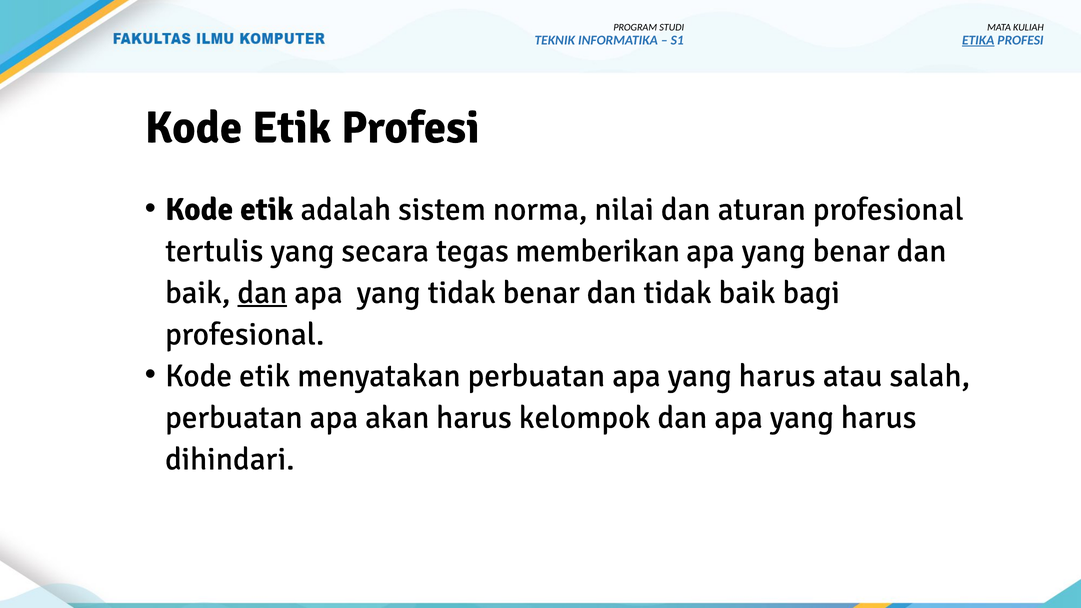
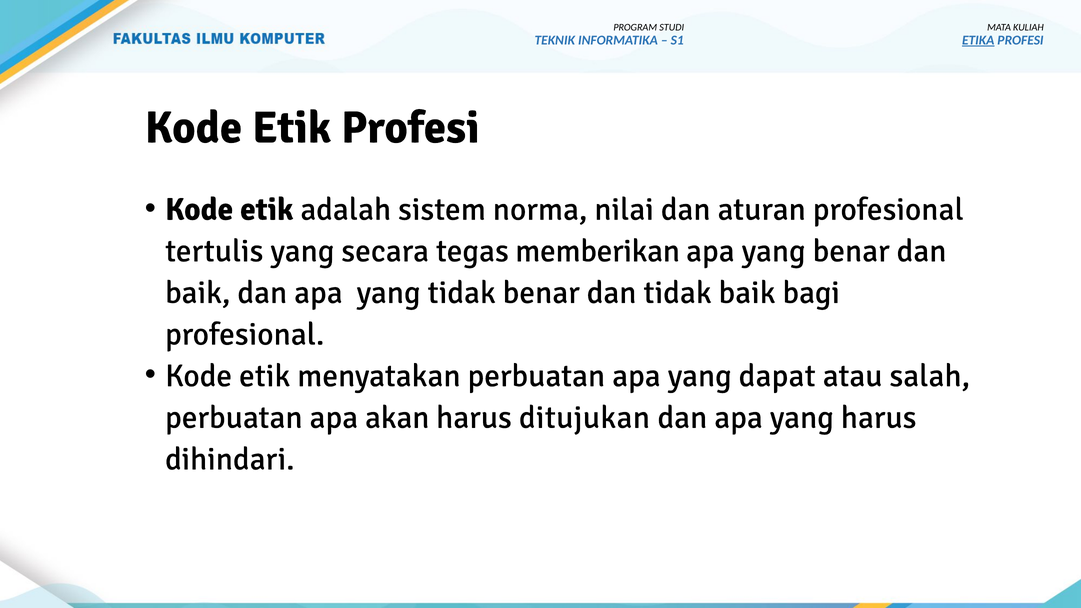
dan underline: present -> none (262, 293)
perbuatan apa yang harus: harus -> dapat (777, 376)
kelompok: kelompok -> ditujukan (584, 417)
